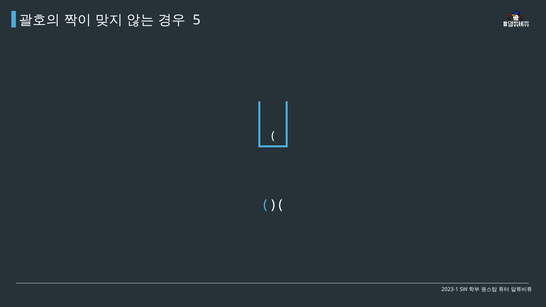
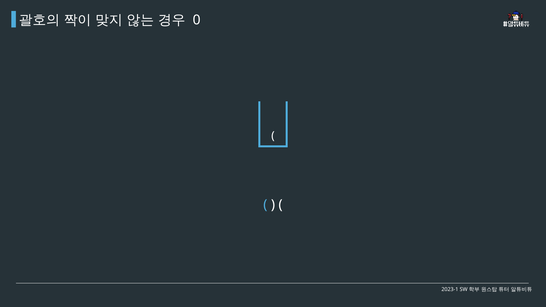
5: 5 -> 0 (197, 20)
